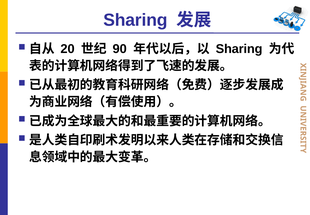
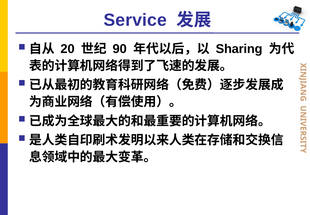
Sharing: Sharing -> Service (135, 20)
